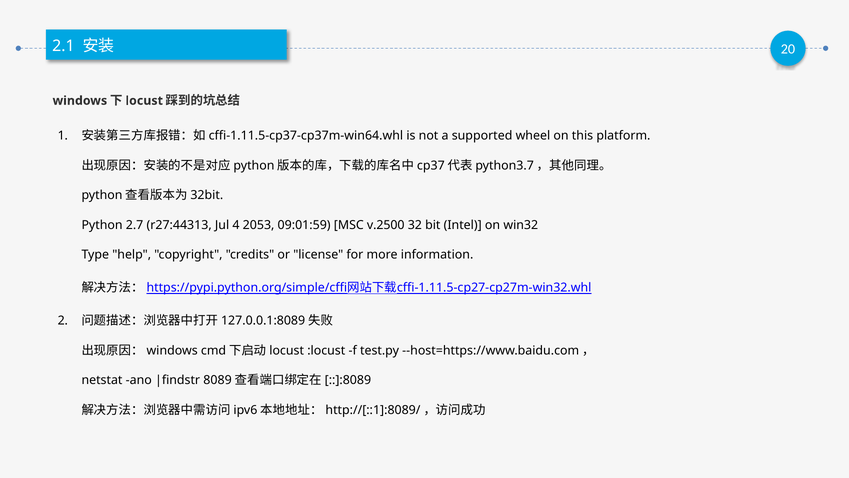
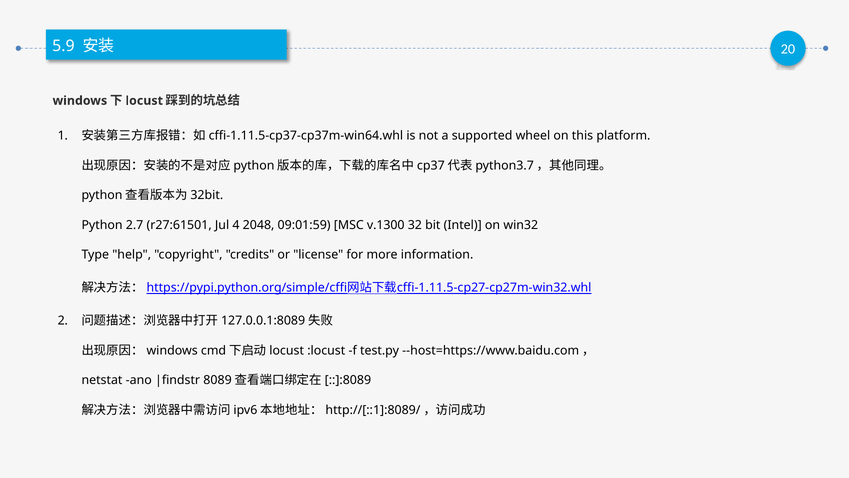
2.1: 2.1 -> 5.9 (63, 46)
r27:44313: r27:44313 -> r27:61501 (179, 225)
2053: 2053 -> 2048 (259, 225)
v.2500: v.2500 -> v.1300 (386, 225)
